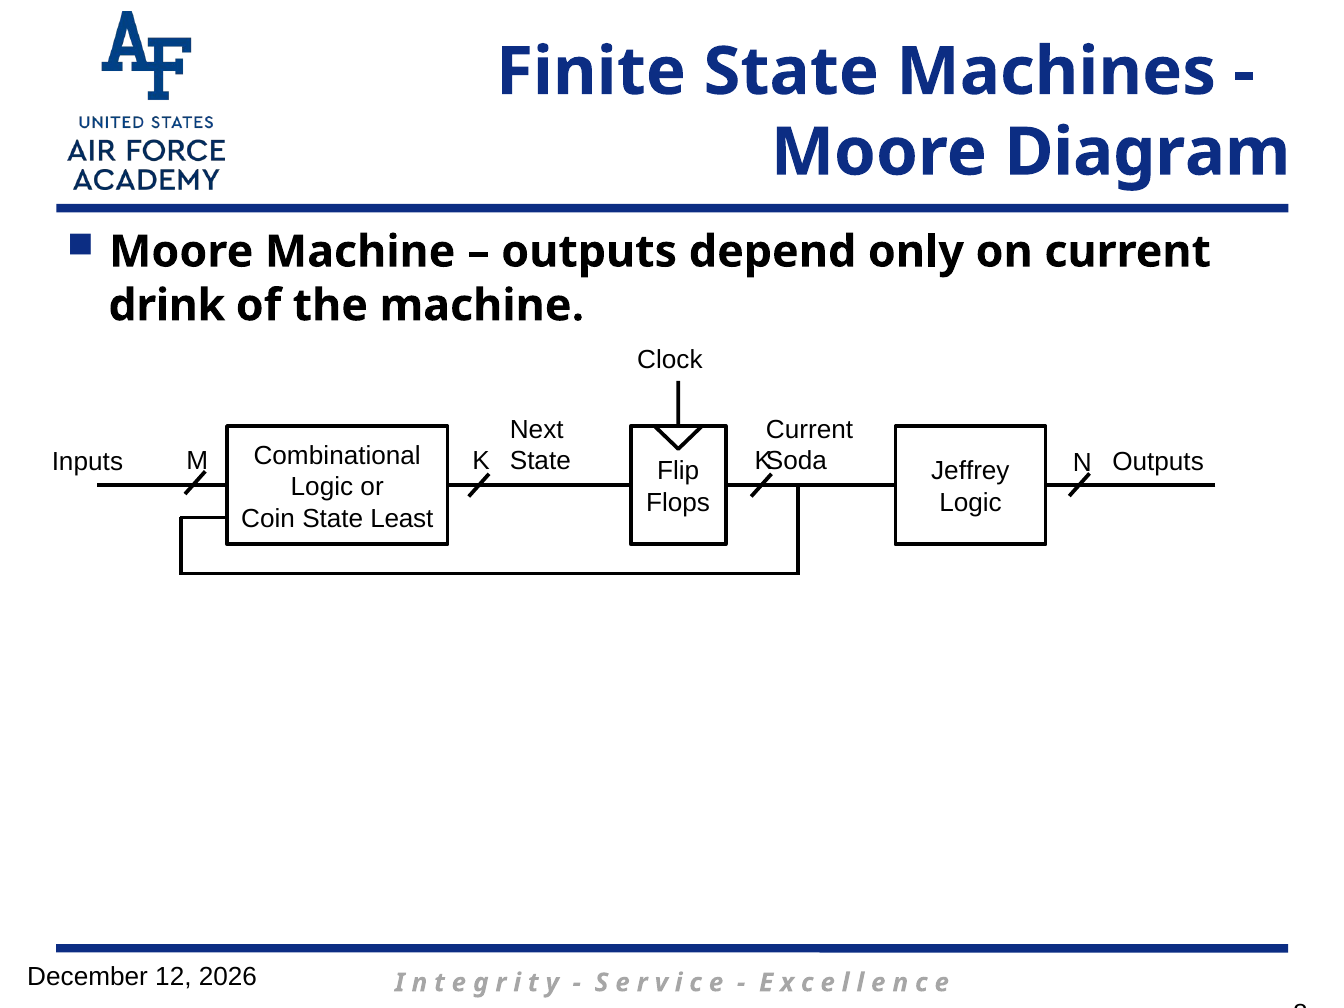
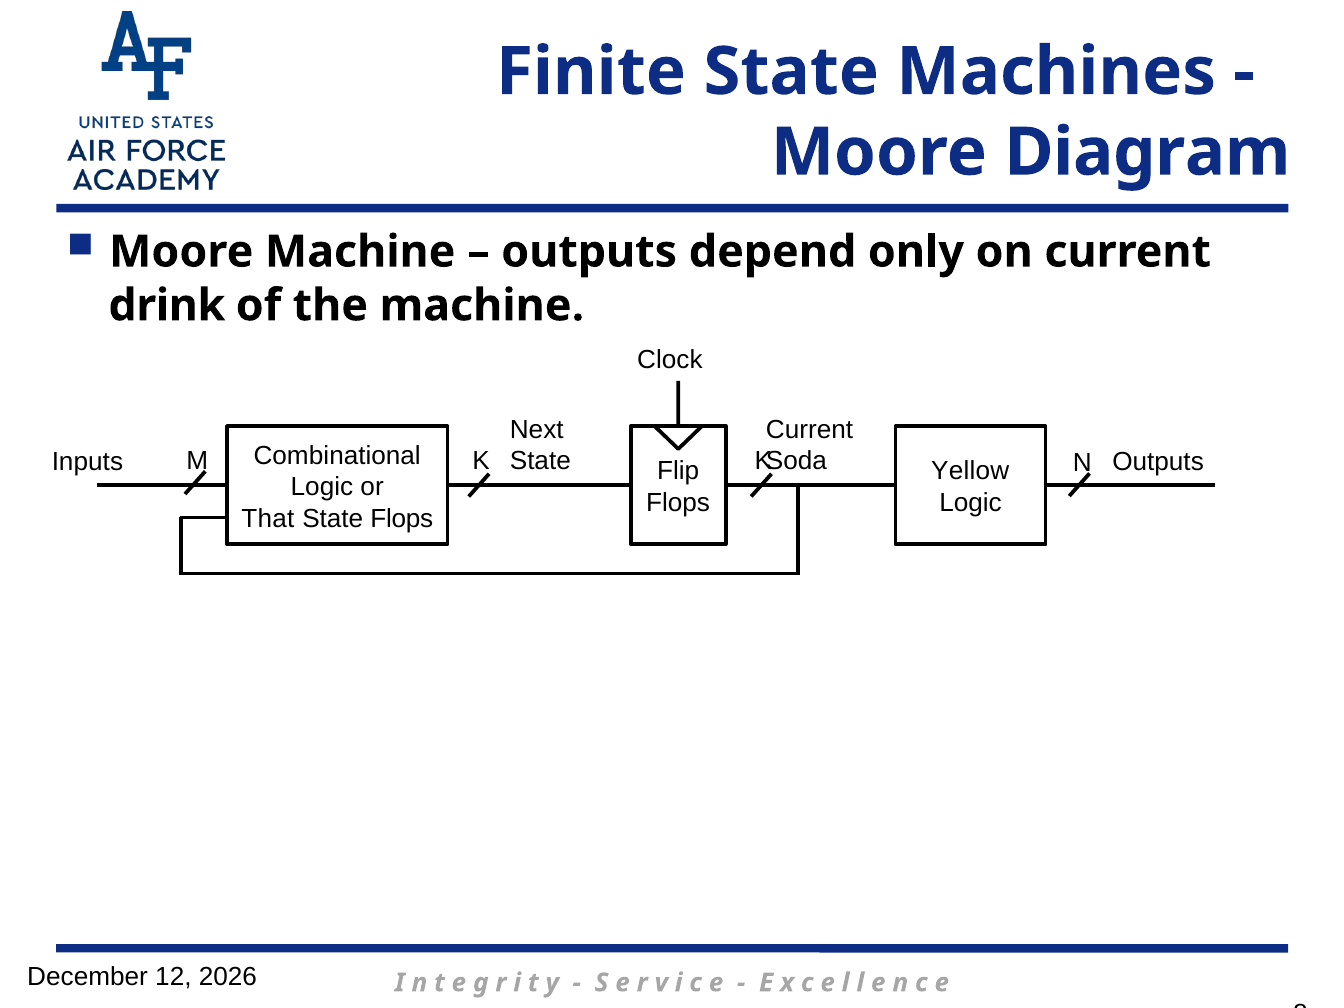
Jeffrey: Jeffrey -> Yellow (970, 471)
Coin: Coin -> That (268, 518)
State Least: Least -> Flops (402, 518)
